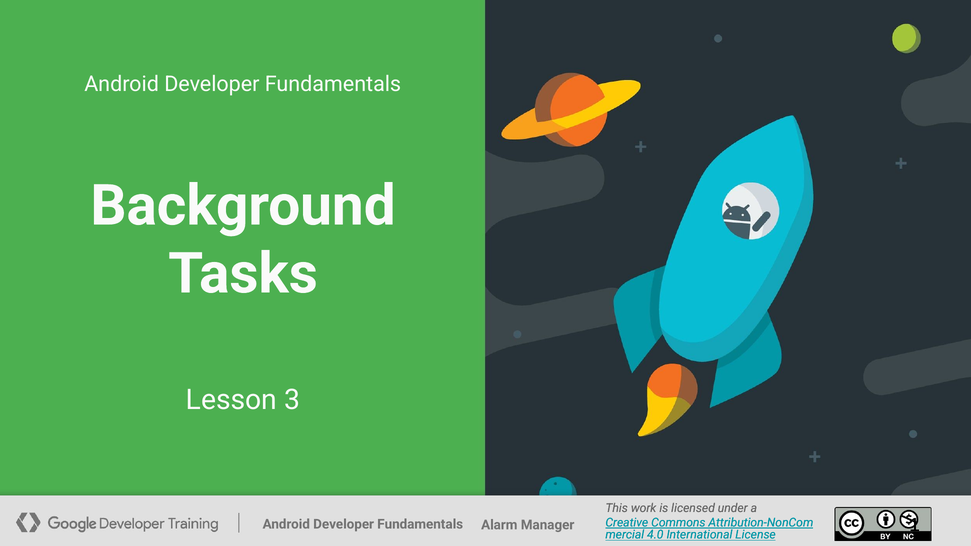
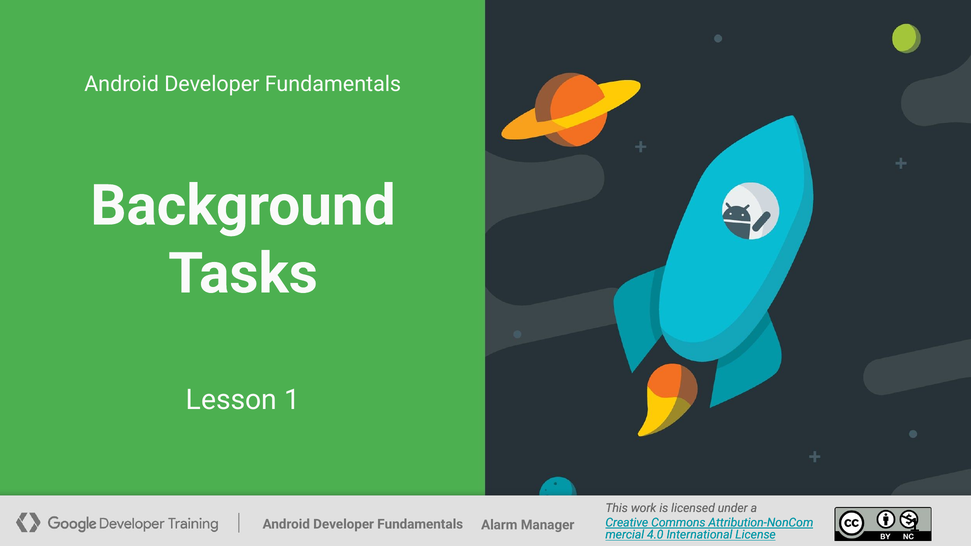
Lesson 3: 3 -> 1 (292, 400)
